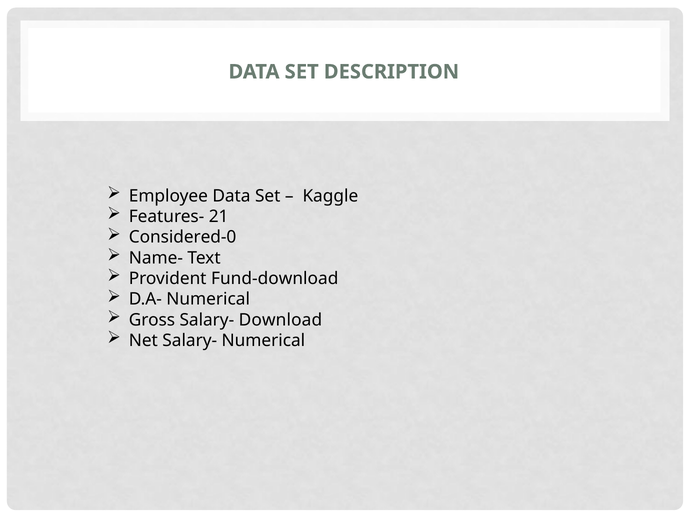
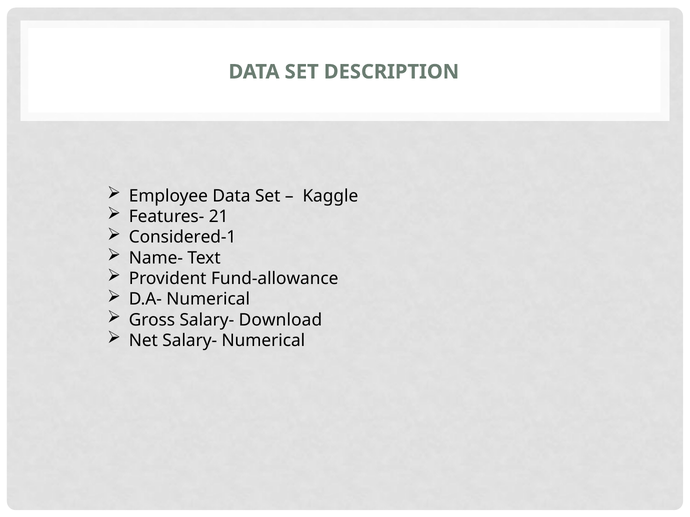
Considered-0: Considered-0 -> Considered-1 (183, 237)
Fund-download: Fund-download -> Fund-allowance (275, 279)
